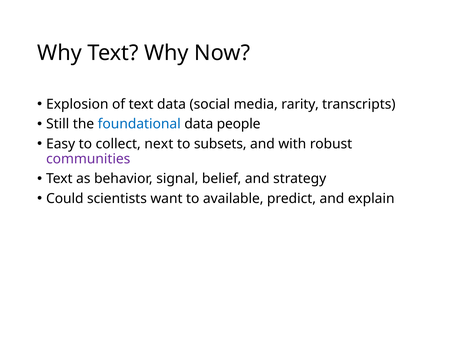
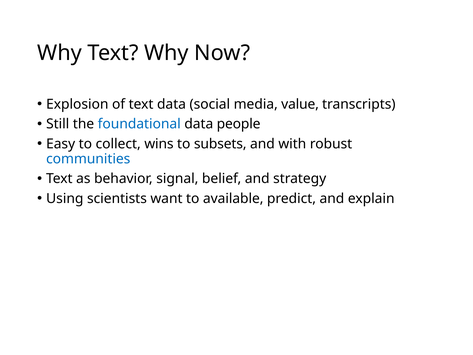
rarity: rarity -> value (300, 104)
next: next -> wins (159, 144)
communities colour: purple -> blue (88, 159)
Could: Could -> Using (65, 198)
